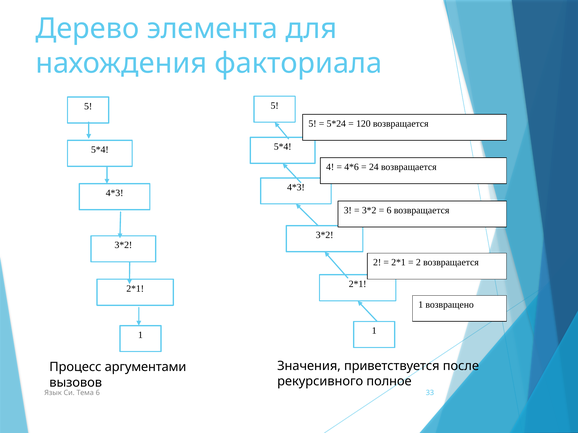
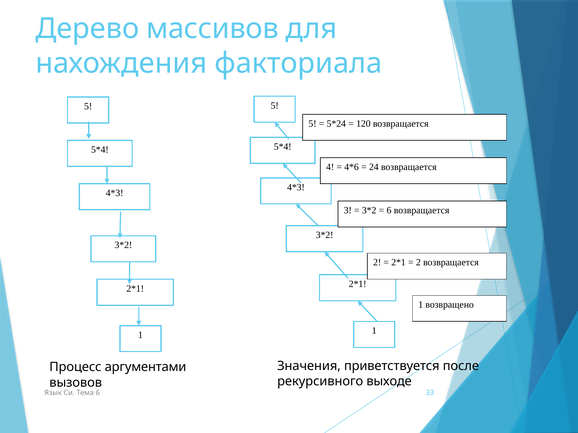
элемента: элемента -> массивов (212, 29)
полное: полное -> выходе (389, 382)
